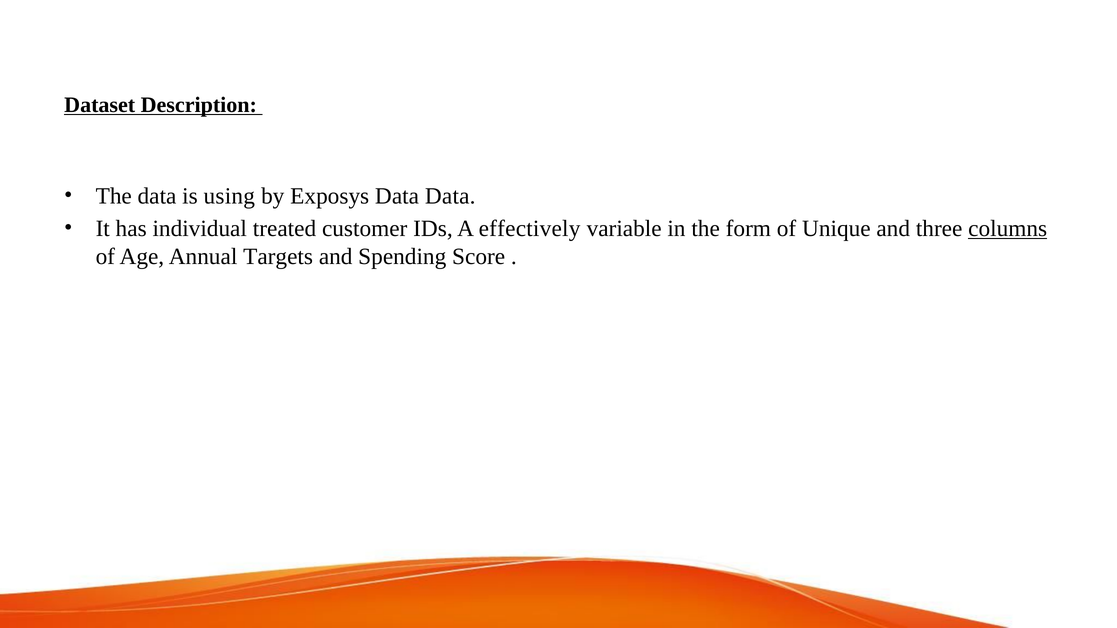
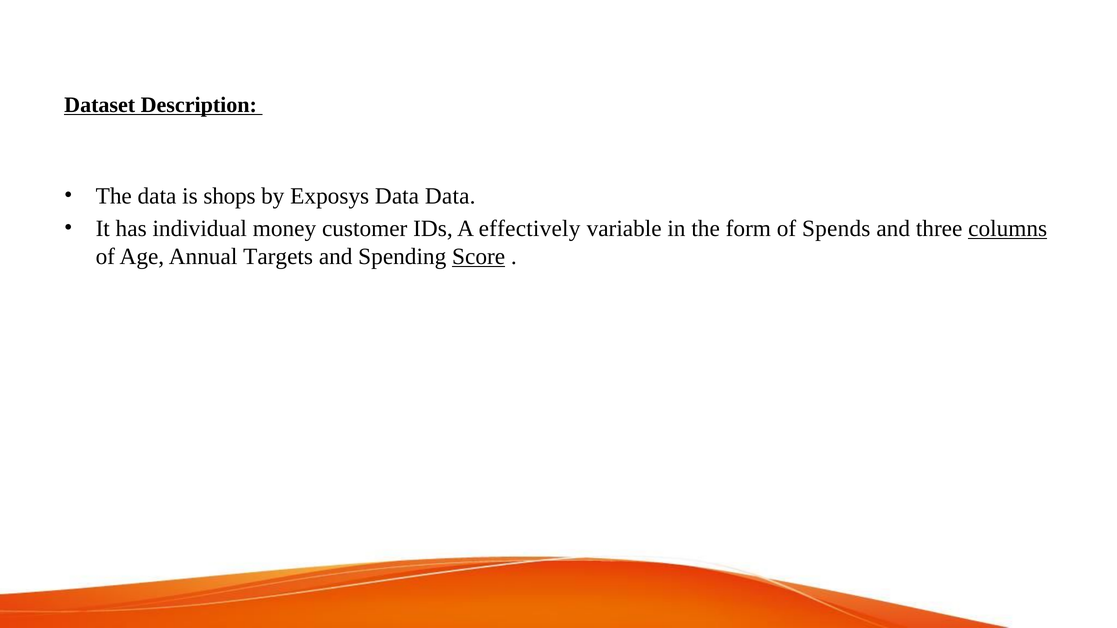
using: using -> shops (230, 196)
treated: treated -> money (285, 229)
Unique: Unique -> Spends (836, 229)
Score underline: none -> present (479, 257)
